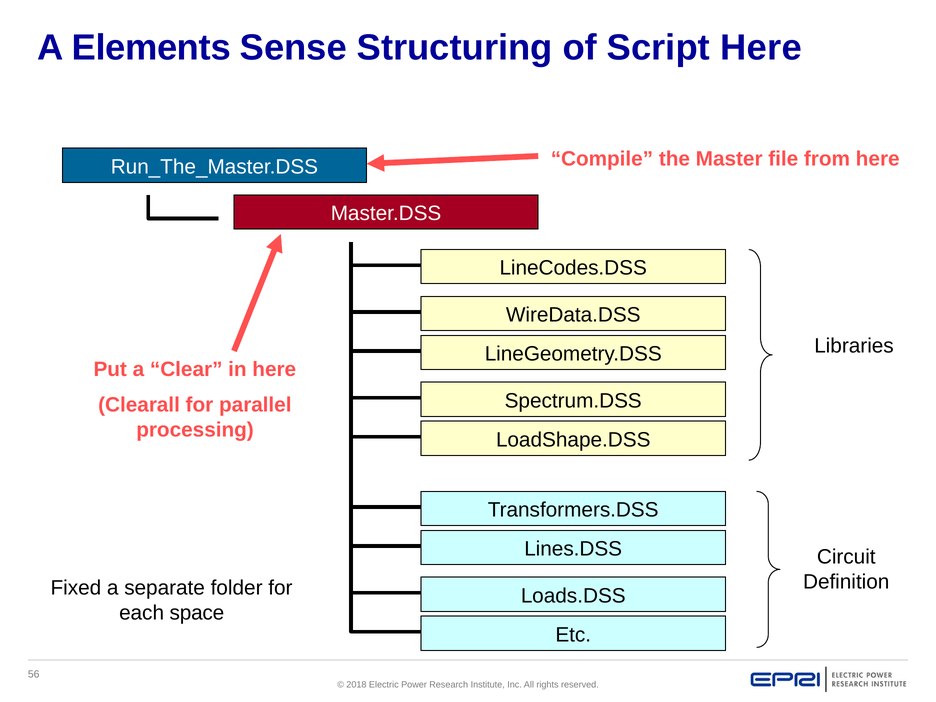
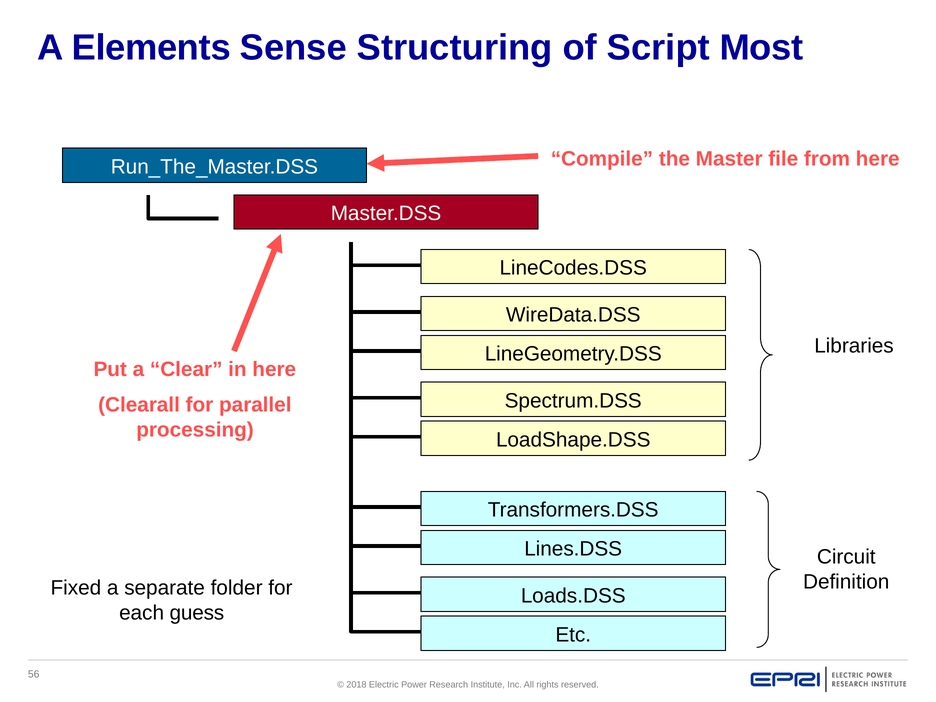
Script Here: Here -> Most (761, 48)
space: space -> guess (197, 613)
